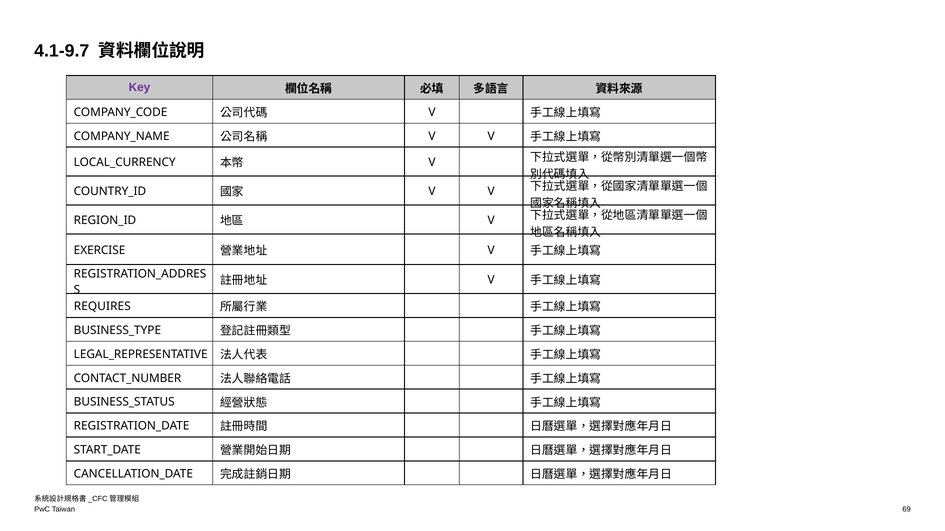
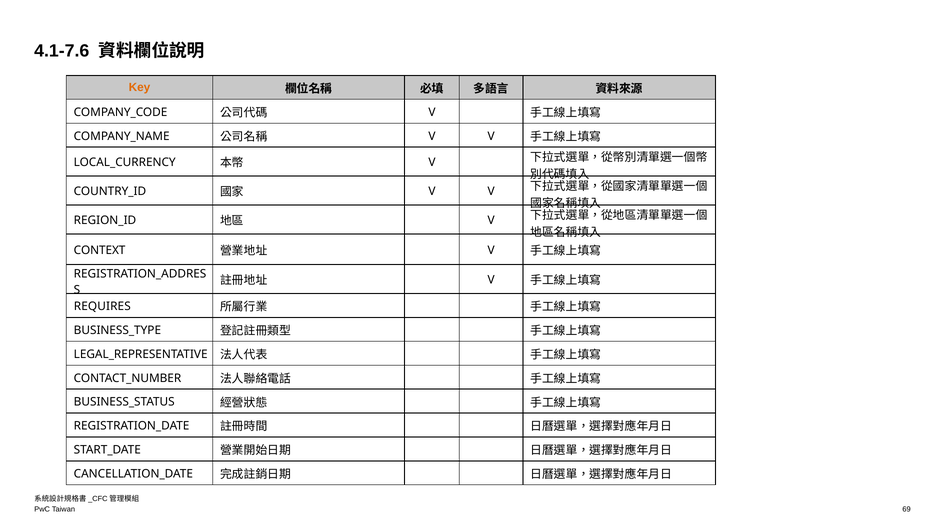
4.1-9.7: 4.1-9.7 -> 4.1-7.6 (62, 51)
Key colour: purple -> orange (139, 88)
EXERCISE: EXERCISE -> CONTEXT (100, 250)
